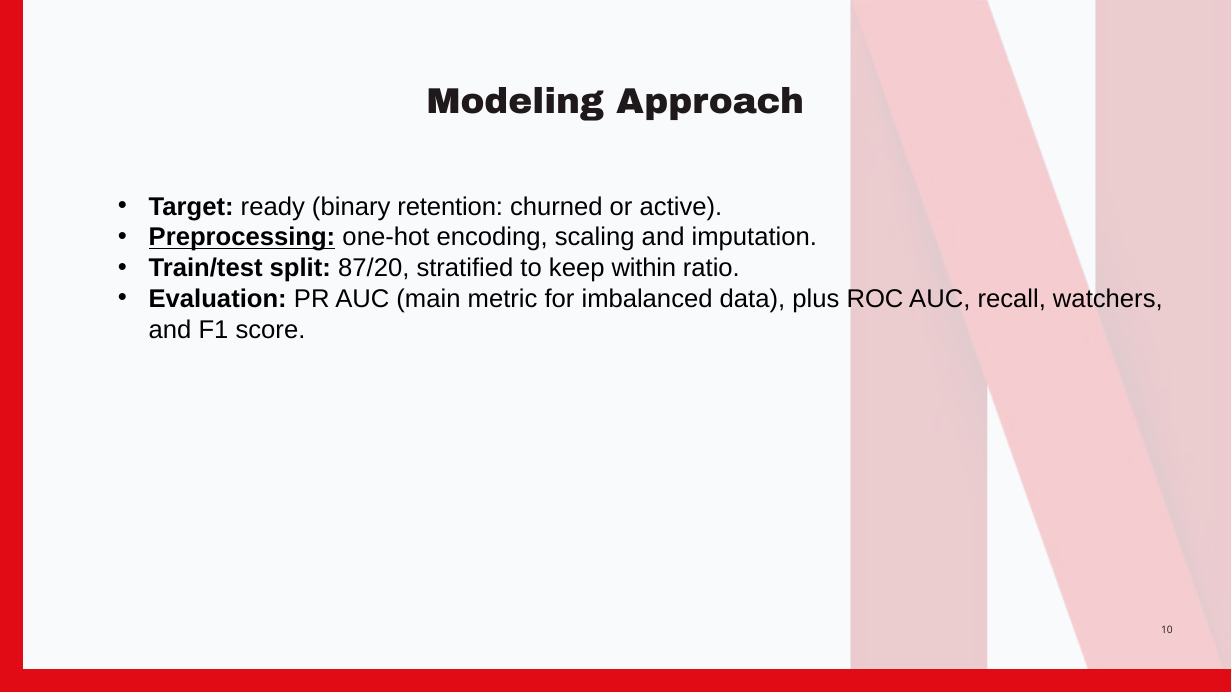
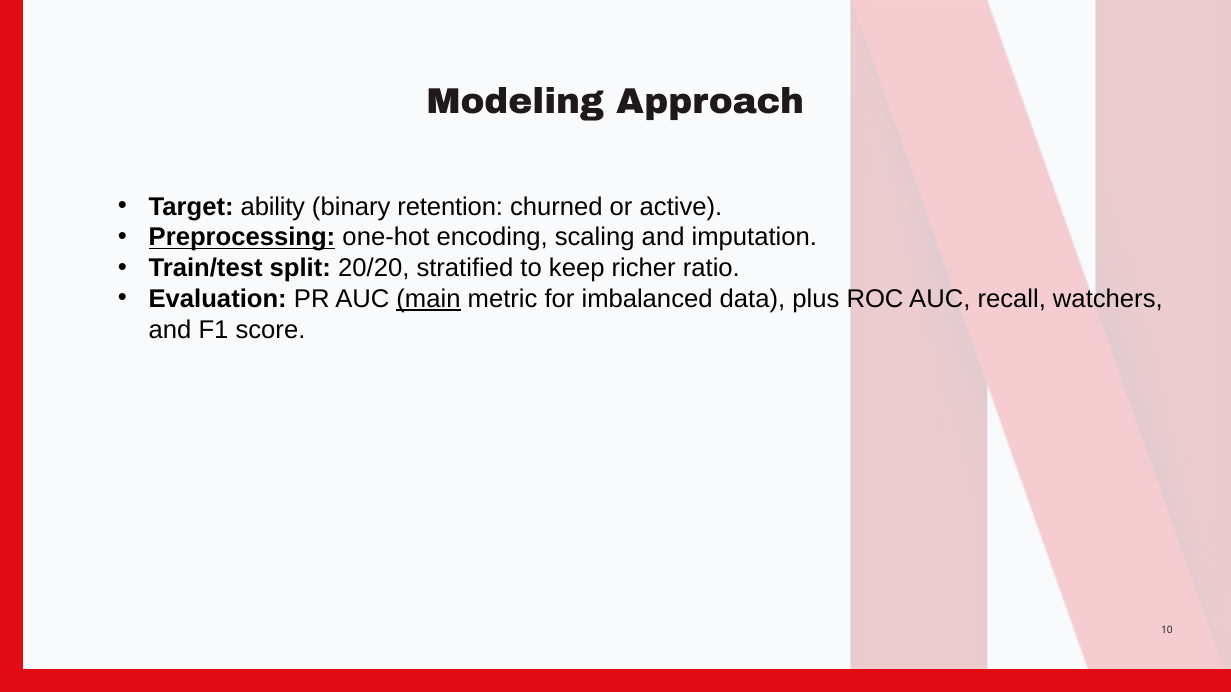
ready: ready -> ability (273, 207)
87/20: 87/20 -> 20/20 (374, 268)
within: within -> richer (644, 268)
main underline: none -> present (428, 299)
